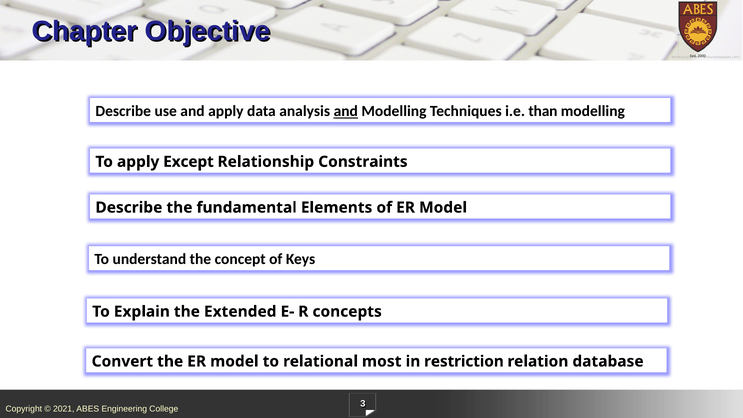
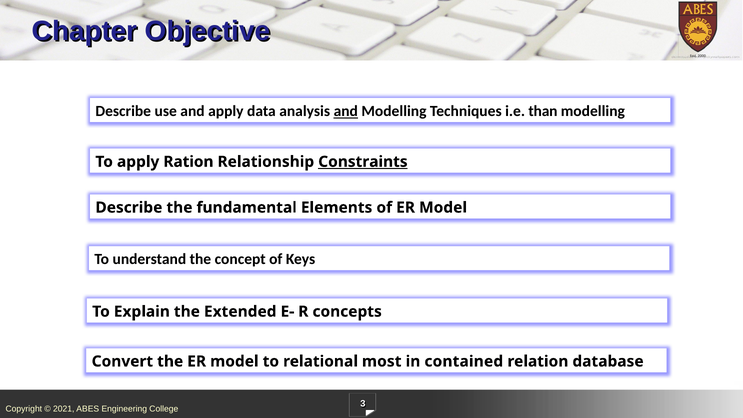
Except: Except -> Ration (188, 162)
Constraints underline: none -> present (363, 162)
restriction: restriction -> contained (464, 361)
